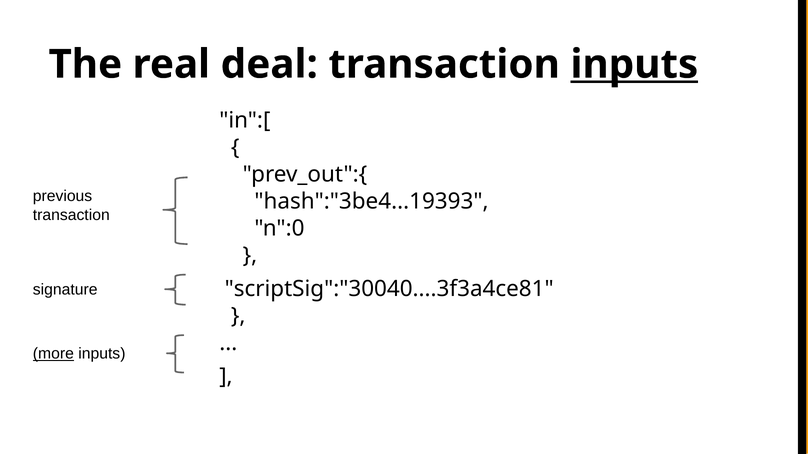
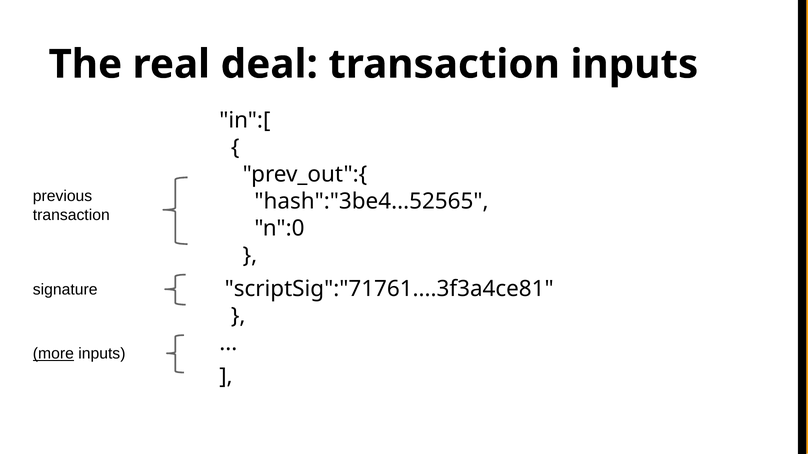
inputs underline: present -> none (634, 64)
hash":"3be4...19393: hash":"3be4...19393 -> hash":"3be4...52565 (371, 202)
scriptSig":"30040....3f3a4ce81: scriptSig":"30040....3f3a4ce81 -> scriptSig":"71761....3f3a4ce81 (389, 289)
